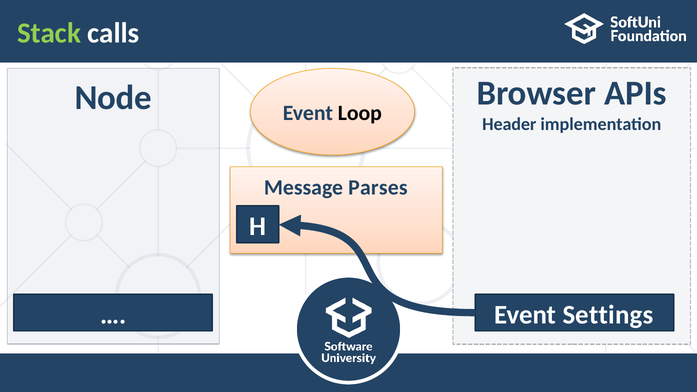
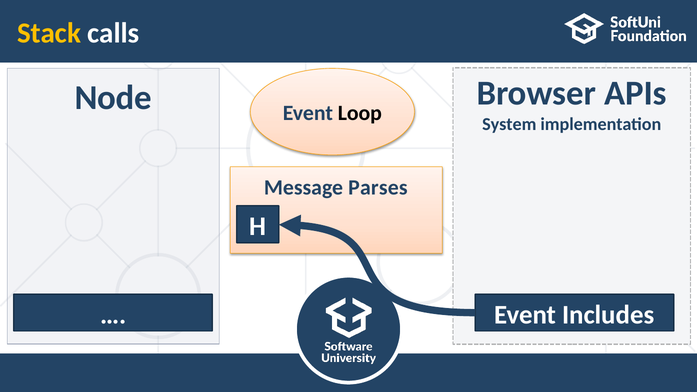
Stack colour: light green -> yellow (49, 33)
Header: Header -> System (509, 124)
Settings: Settings -> Includes (608, 315)
